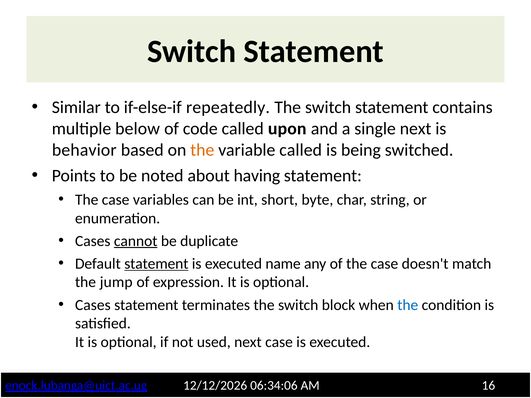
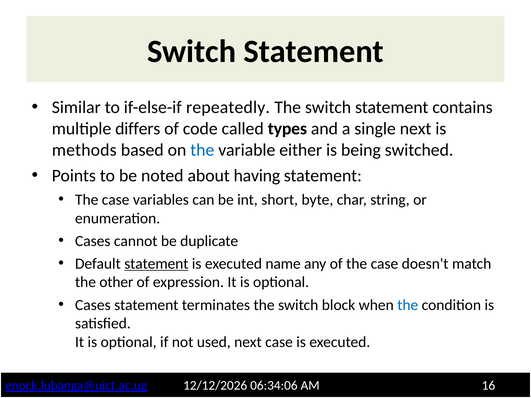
below: below -> differs (138, 129)
upon: upon -> types (287, 129)
behavior: behavior -> methods (84, 150)
the colour: orange -> blue (202, 150)
variable called: called -> either (301, 150)
cannot underline: present -> none (136, 241)
jump: jump -> other (116, 282)
